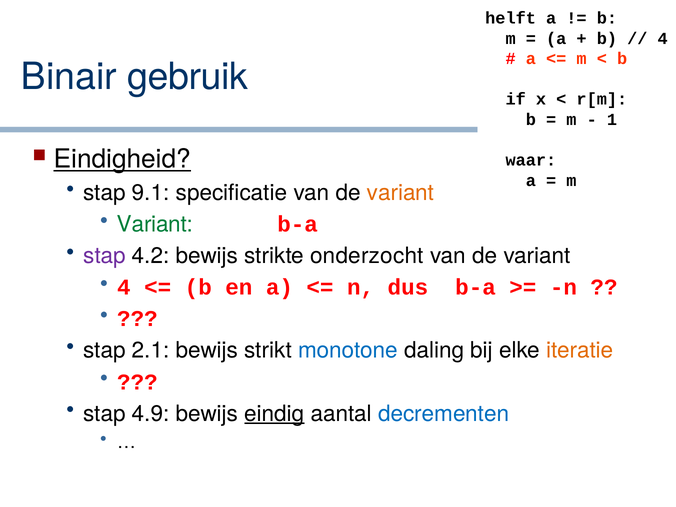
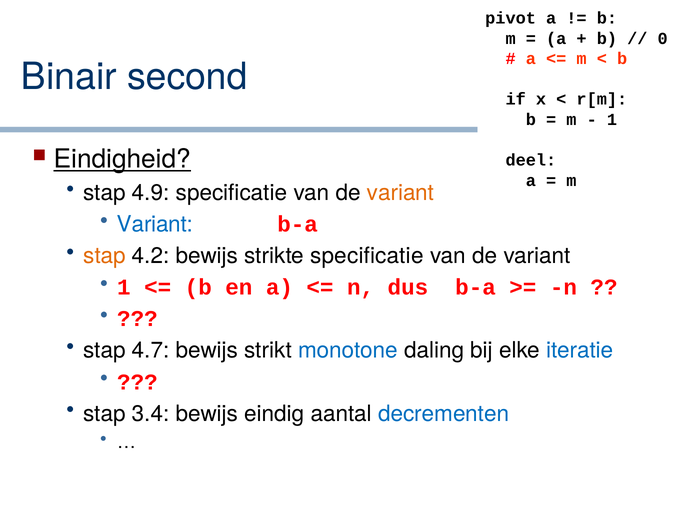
helft: helft -> pivot (511, 18)
4: 4 -> 0 (663, 38)
gebruik: gebruik -> second (187, 77)
waar: waar -> deel (531, 160)
9.1: 9.1 -> 4.9 (151, 193)
Variant colour: green -> blue (155, 224)
stap colour: purple -> orange (105, 256)
strikte onderzocht: onderzocht -> specificatie (367, 256)
4: 4 -> 1 (124, 287)
2.1: 2.1 -> 4.7 (151, 351)
iteratie colour: orange -> blue (580, 351)
4.9: 4.9 -> 3.4 (151, 414)
eindig underline: present -> none (274, 414)
